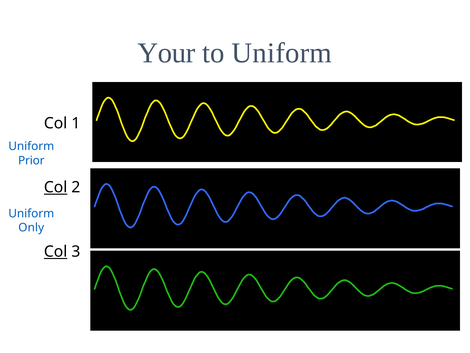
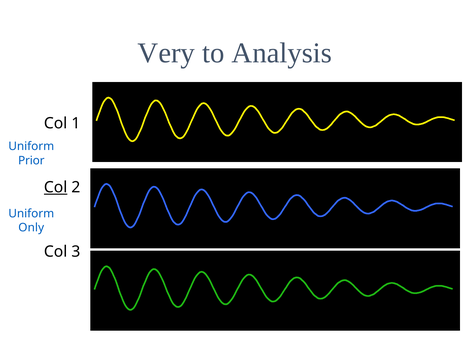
Your: Your -> Very (166, 53)
to Uniform: Uniform -> Analysis (282, 53)
Col underline: present -> none (56, 251)
